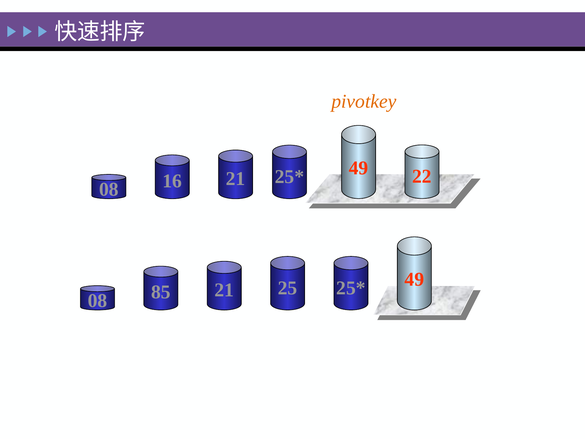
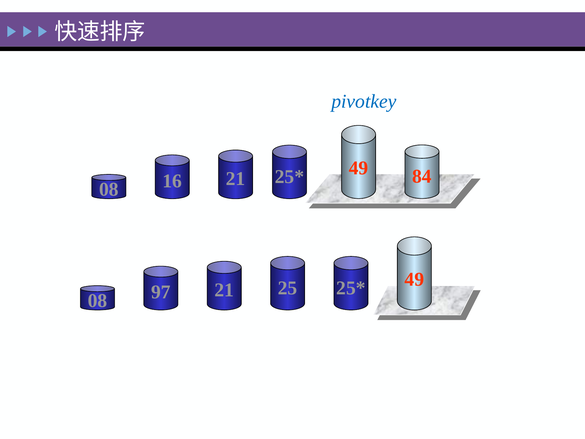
pivotkey colour: orange -> blue (364, 101)
22: 22 -> 84 (422, 176)
85: 85 -> 97 (161, 292)
